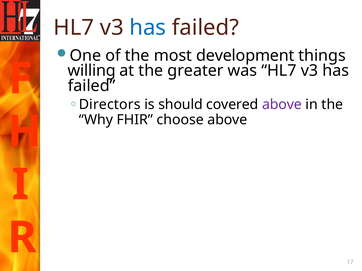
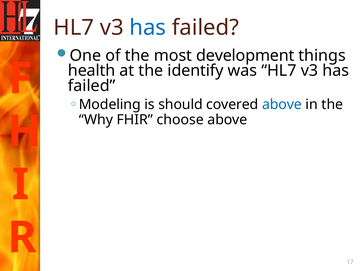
willing: willing -> health (92, 71)
greater: greater -> identify (196, 71)
Directors: Directors -> Modeling (110, 105)
above colour: purple -> blue (282, 105)
